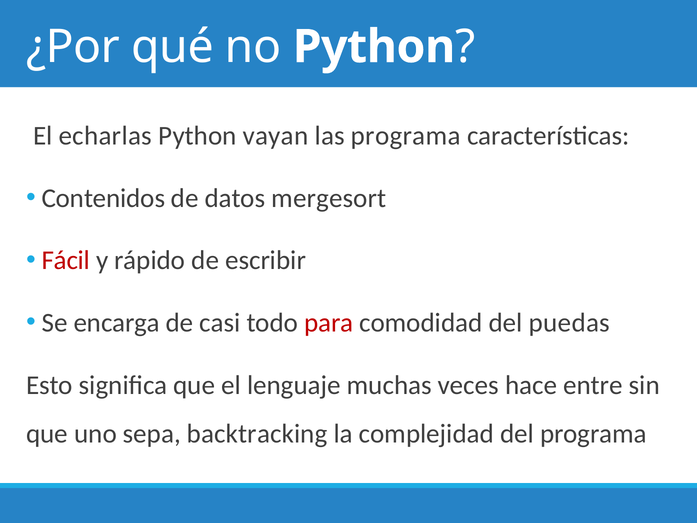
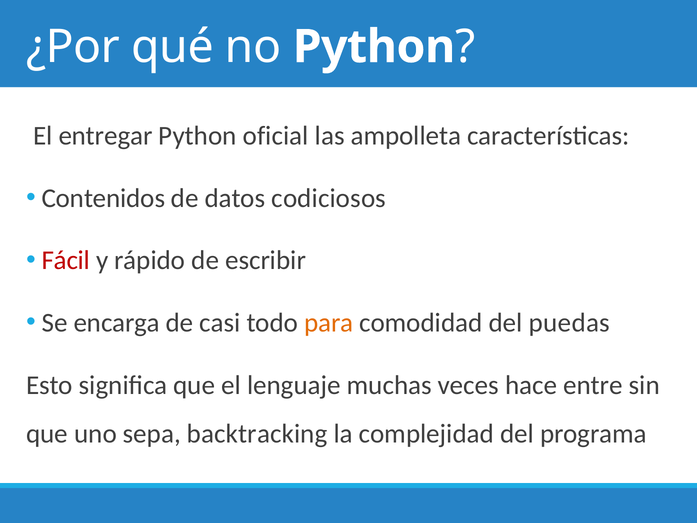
echarlas: echarlas -> entregar (106, 136)
vayan: vayan -> oficial (276, 136)
las programa: programa -> ampolleta (406, 136)
mergesort: mergesort -> codiciosos (329, 198)
para colour: red -> orange (329, 323)
